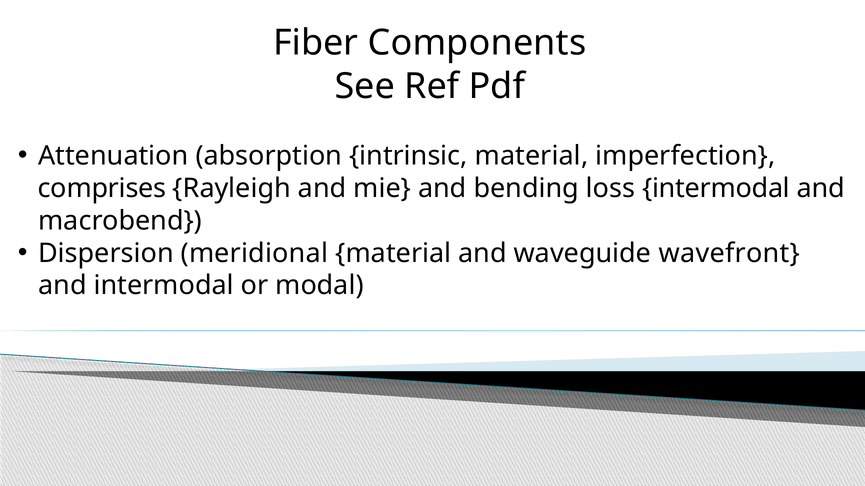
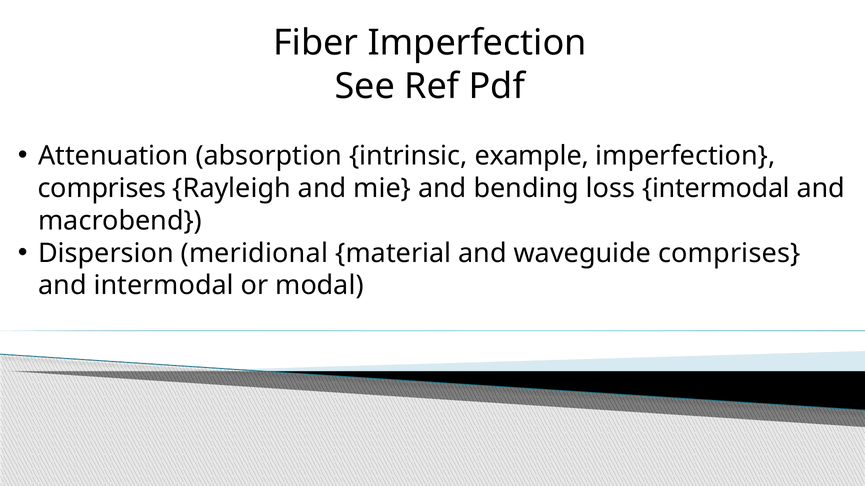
Fiber Components: Components -> Imperfection (477, 43)
intrinsic material: material -> example (532, 156)
waveguide wavefront: wavefront -> comprises (729, 253)
